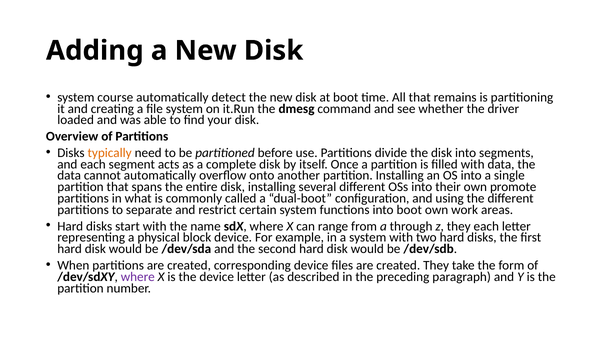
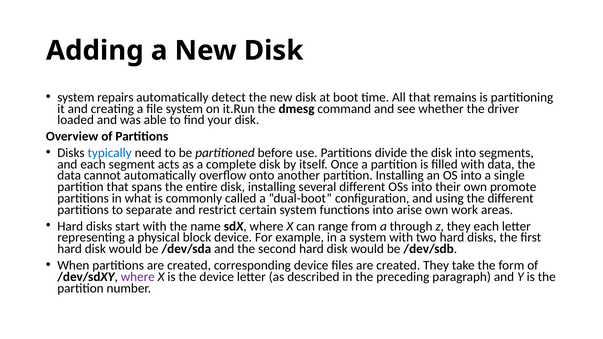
course: course -> repairs (115, 97)
typically colour: orange -> blue (110, 153)
into boot: boot -> arise (409, 210)
